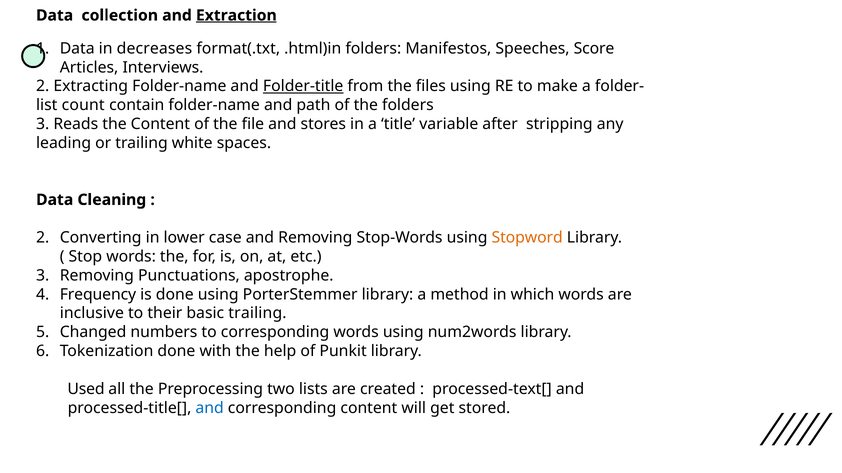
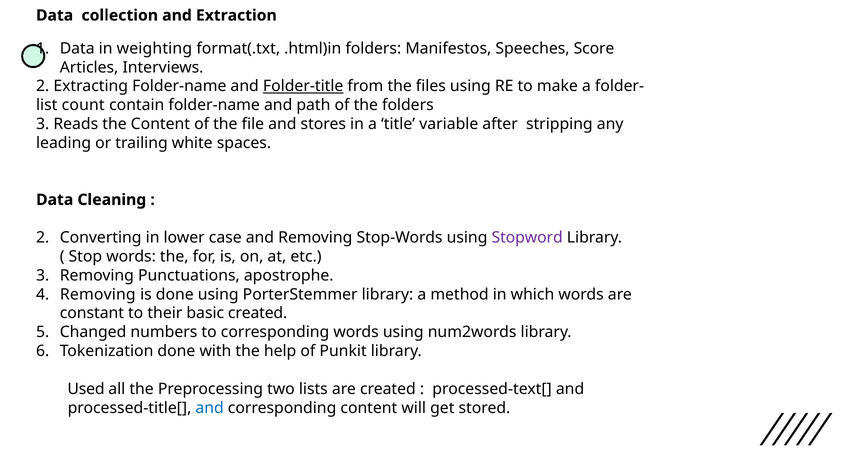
Extraction underline: present -> none (236, 15)
decreases: decreases -> weighting (154, 48)
Stopword colour: orange -> purple (527, 238)
Frequency: Frequency -> Removing (98, 295)
inclusive: inclusive -> constant (92, 314)
basic trailing: trailing -> created (258, 314)
